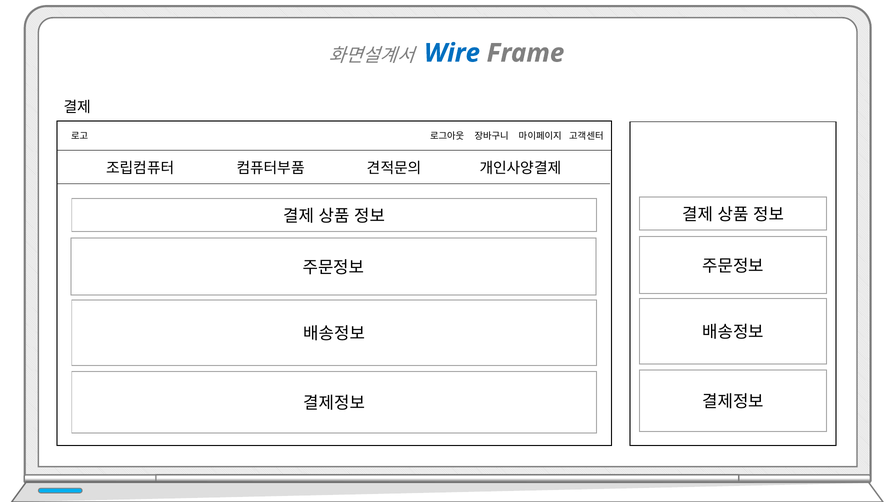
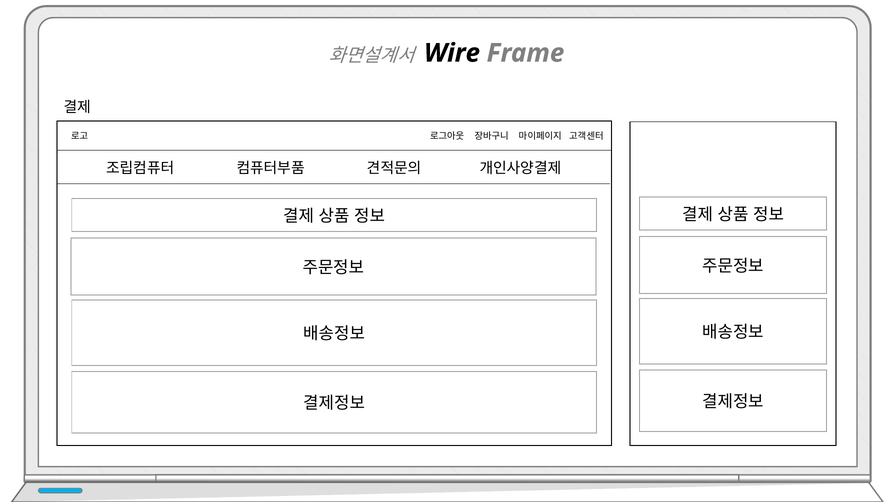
Wire colour: blue -> black (452, 53)
